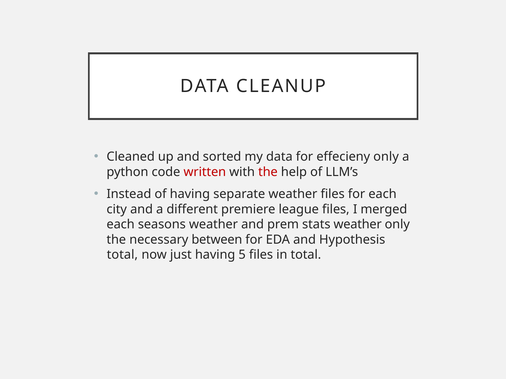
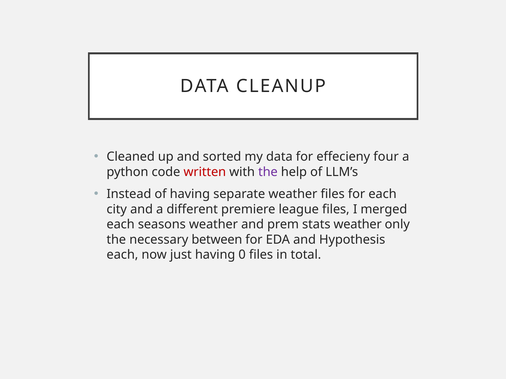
effecieny only: only -> four (386, 157)
the colour: red -> purple (268, 172)
total: total -> each (122, 255)
5: 5 -> 0 (242, 255)
